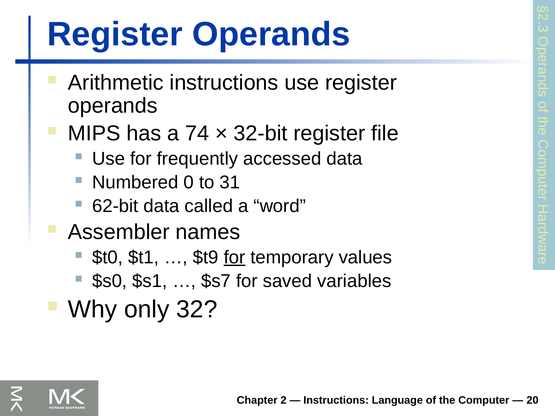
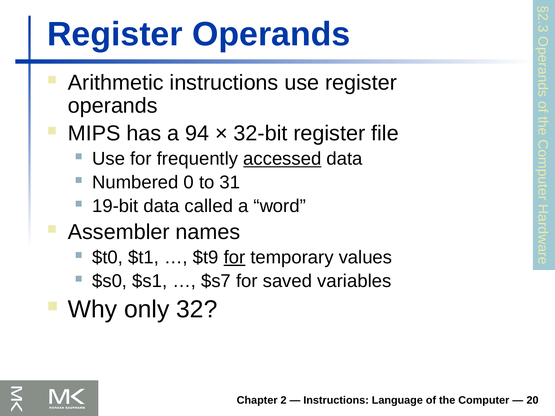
74: 74 -> 94 (197, 134)
accessed underline: none -> present (282, 159)
62-bit: 62-bit -> 19-bit (115, 206)
